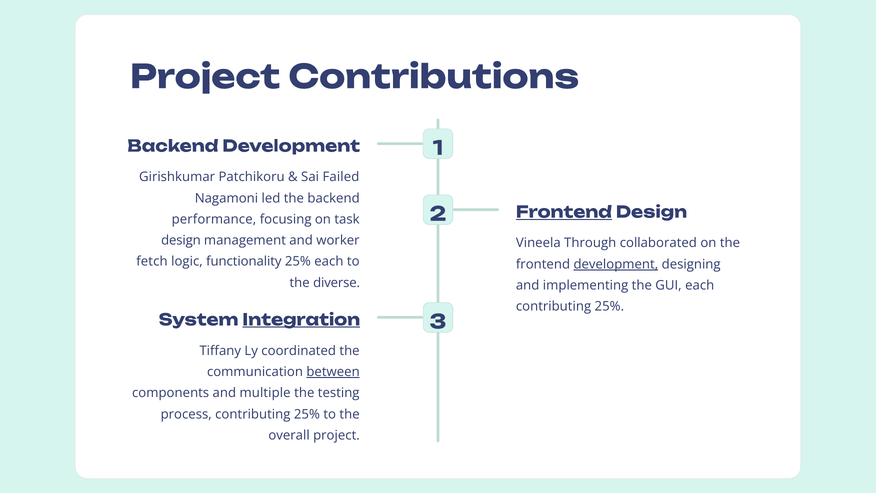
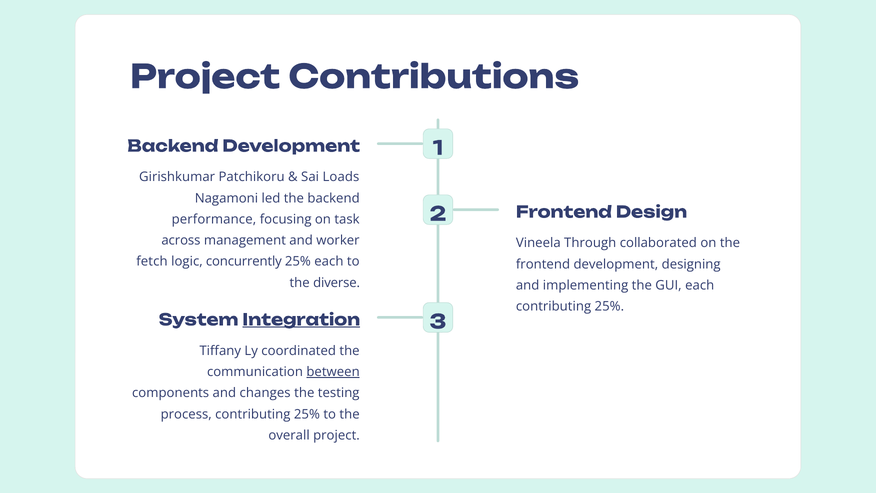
Failed: Failed -> Loads (341, 177)
Frontend underline: present -> none (564, 212)
design: design -> across (181, 240)
functionality: functionality -> concurrently (244, 261)
development underline: present -> none (616, 264)
multiple: multiple -> changes (265, 393)
